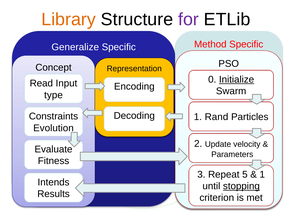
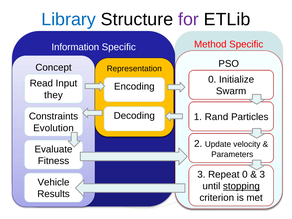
Library colour: orange -> blue (69, 19)
Generalize: Generalize -> Information (75, 47)
Initialize underline: present -> none (237, 80)
type: type -> they (53, 95)
Repeat 5: 5 -> 0 (245, 174)
1: 1 -> 3 (262, 174)
Intends: Intends -> Vehicle (54, 182)
